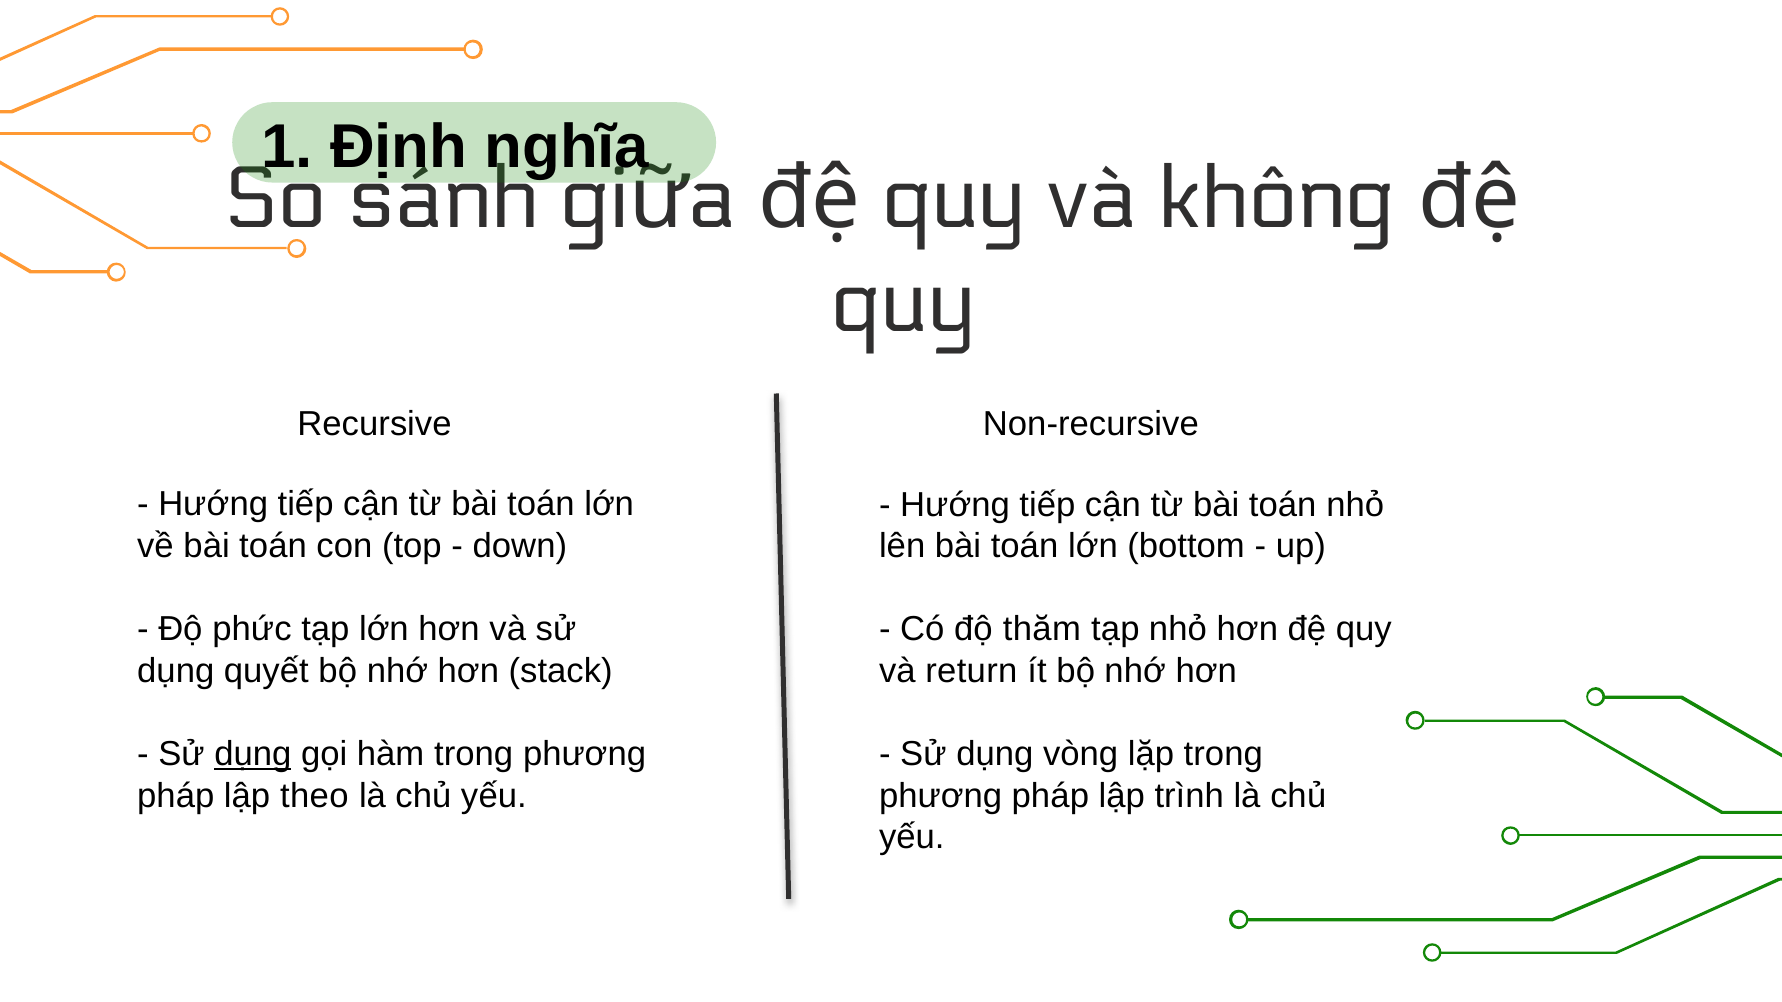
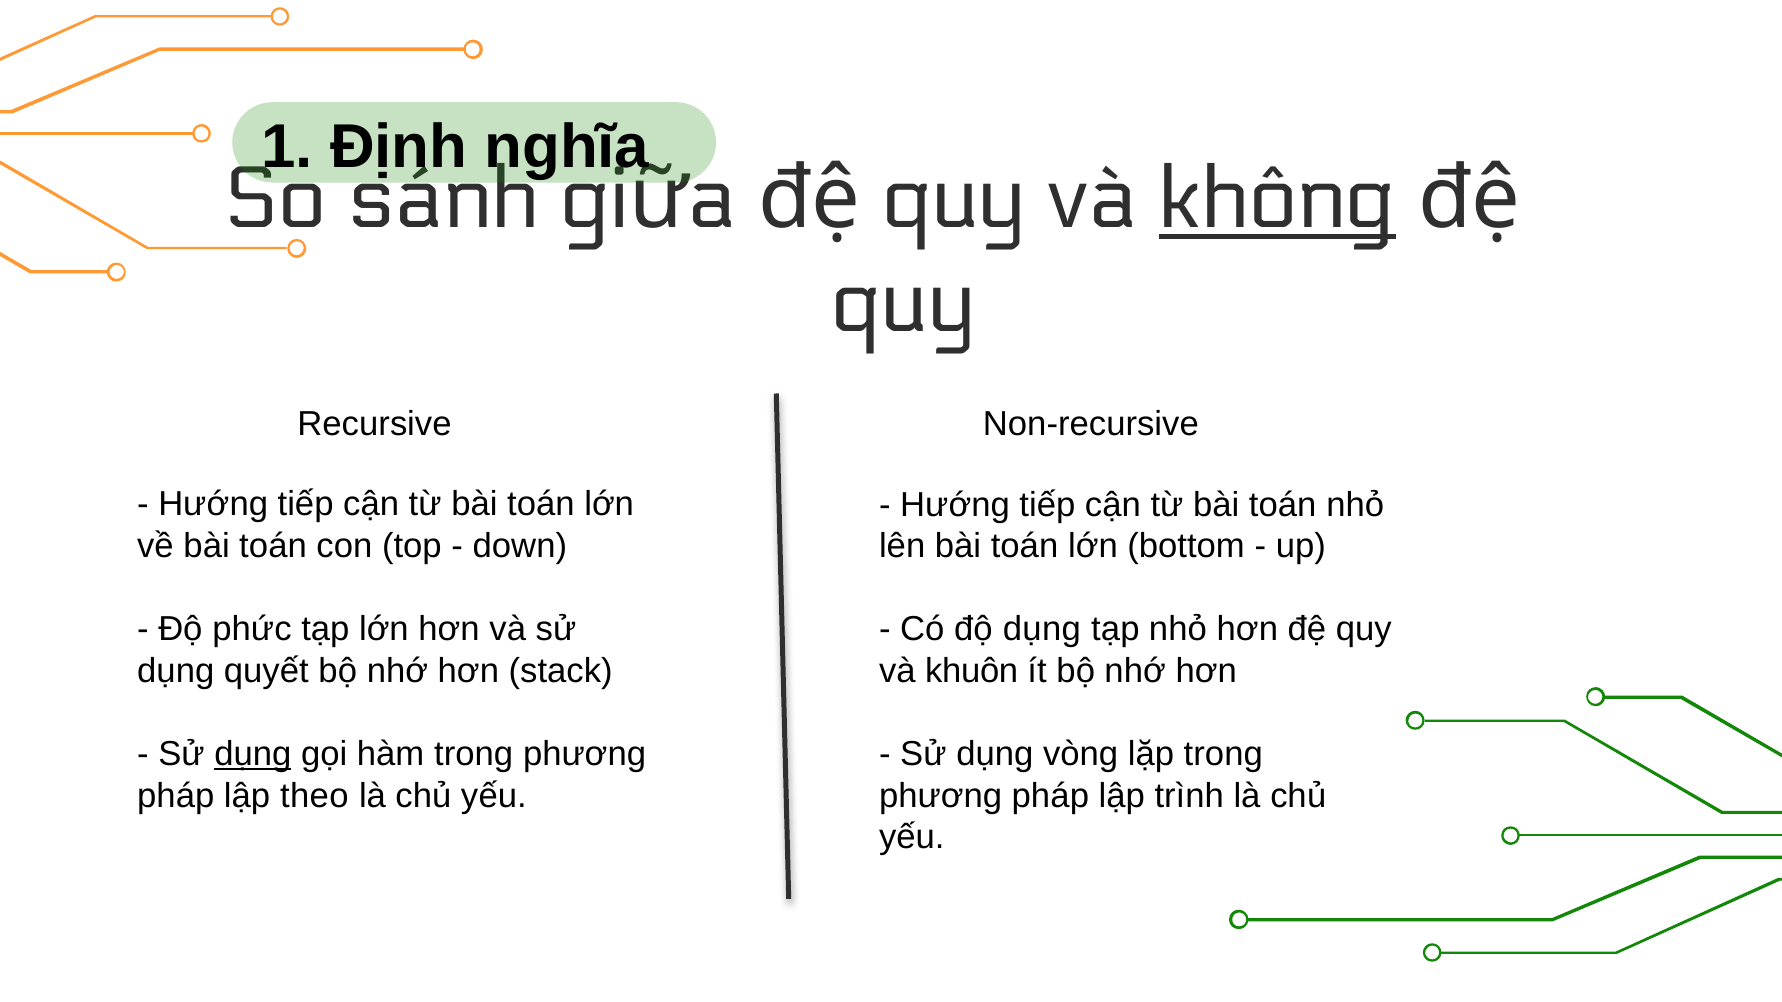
không underline: none -> present (1277, 199)
độ thăm: thăm -> dụng (1042, 630)
return: return -> khuôn (972, 671)
